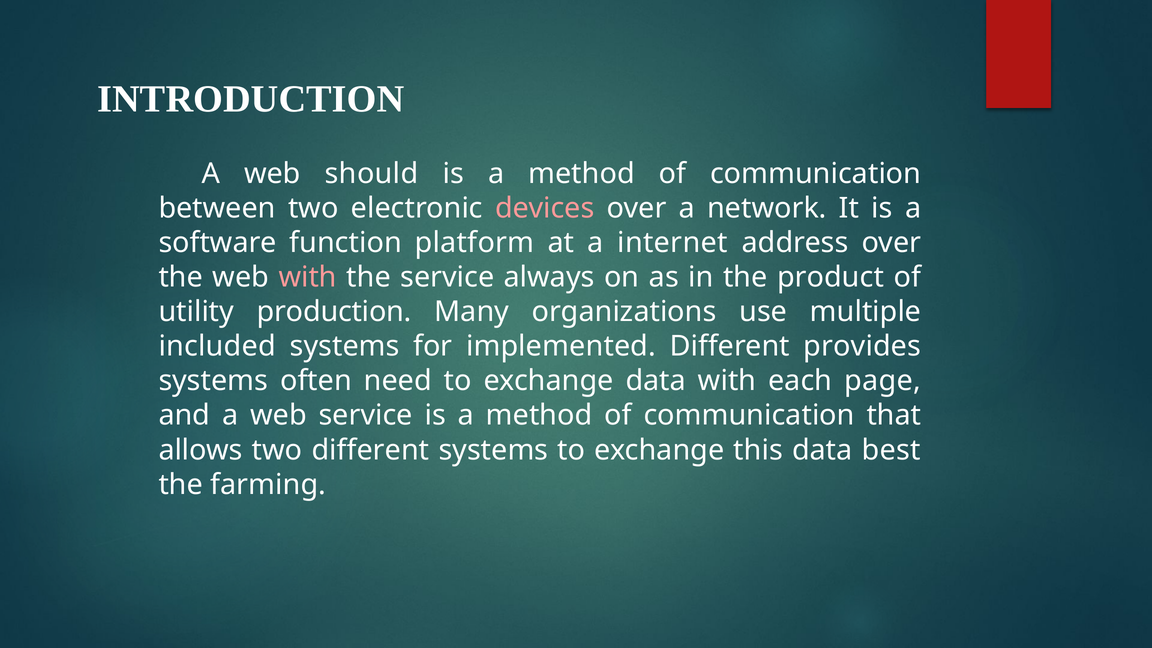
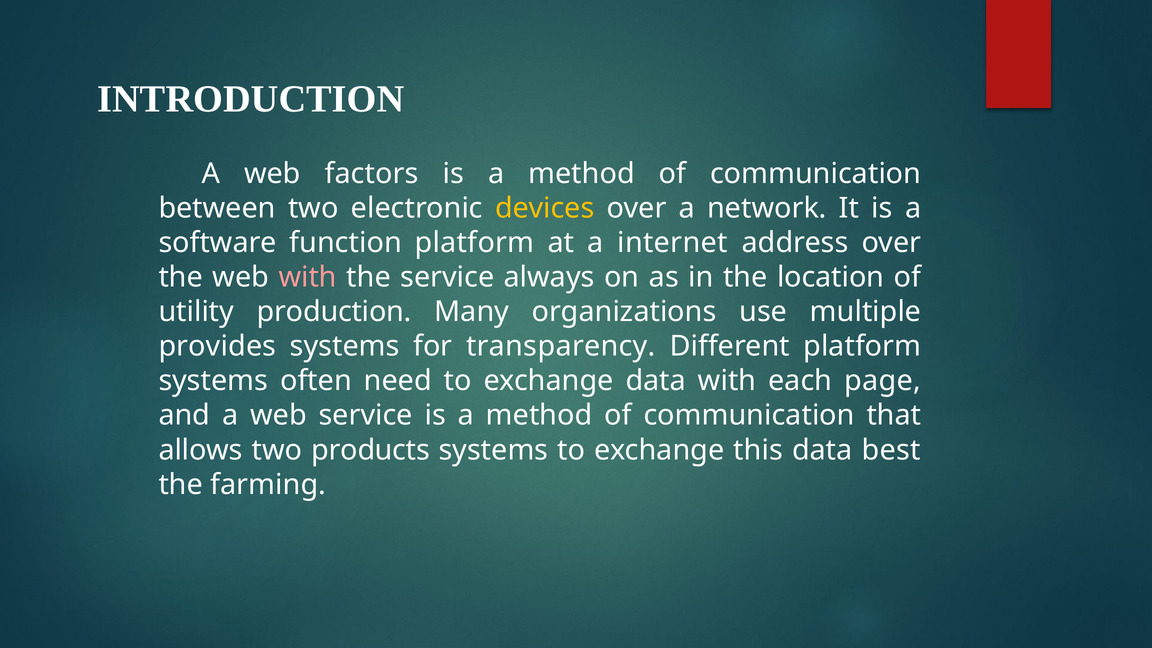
should: should -> factors (372, 174)
devices colour: pink -> yellow (545, 208)
product: product -> location (831, 277)
included: included -> provides (217, 346)
implemented: implemented -> transparency (561, 346)
Different provides: provides -> platform (862, 346)
two different: different -> products (371, 450)
